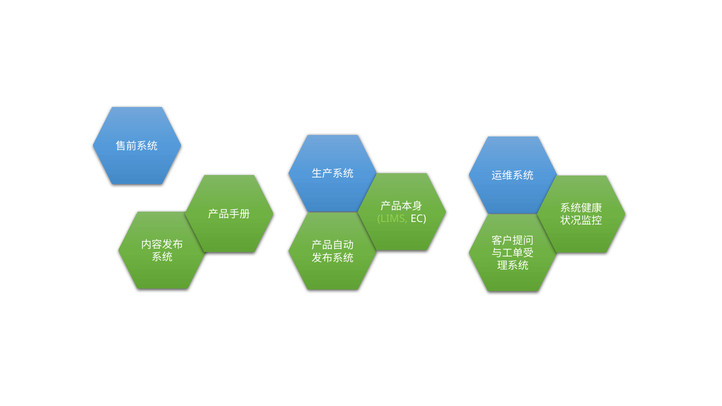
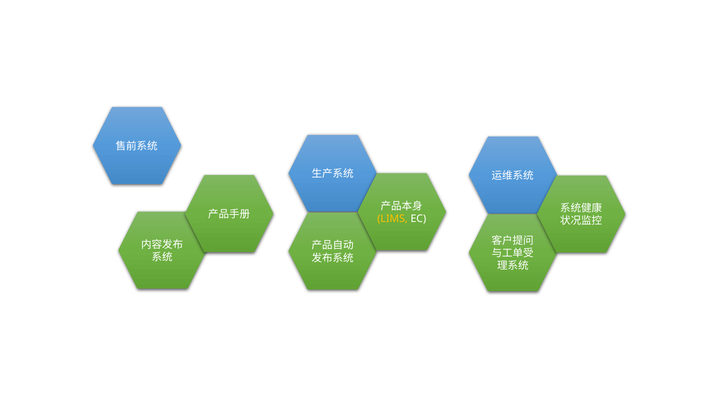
LIMS colour: light green -> yellow (393, 219)
